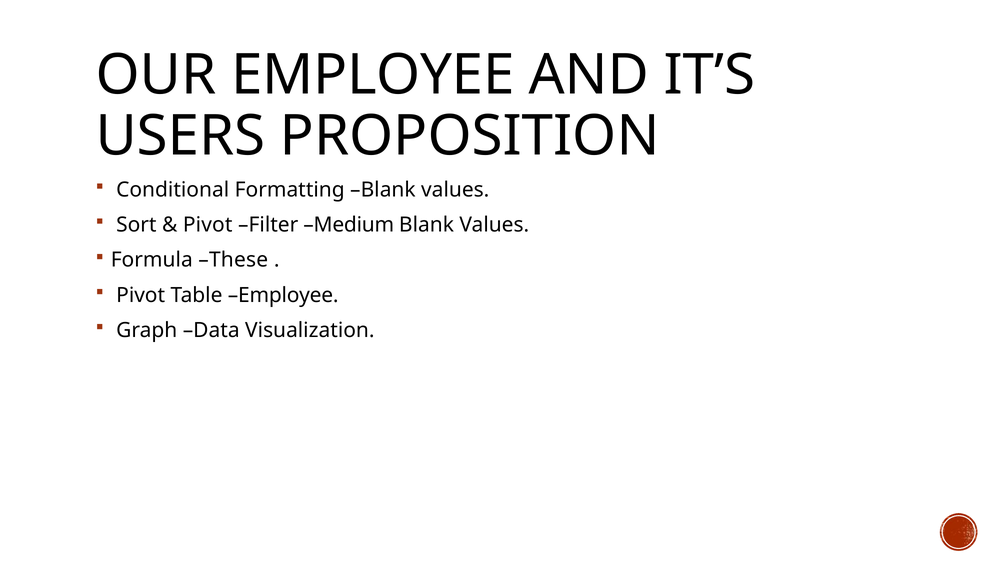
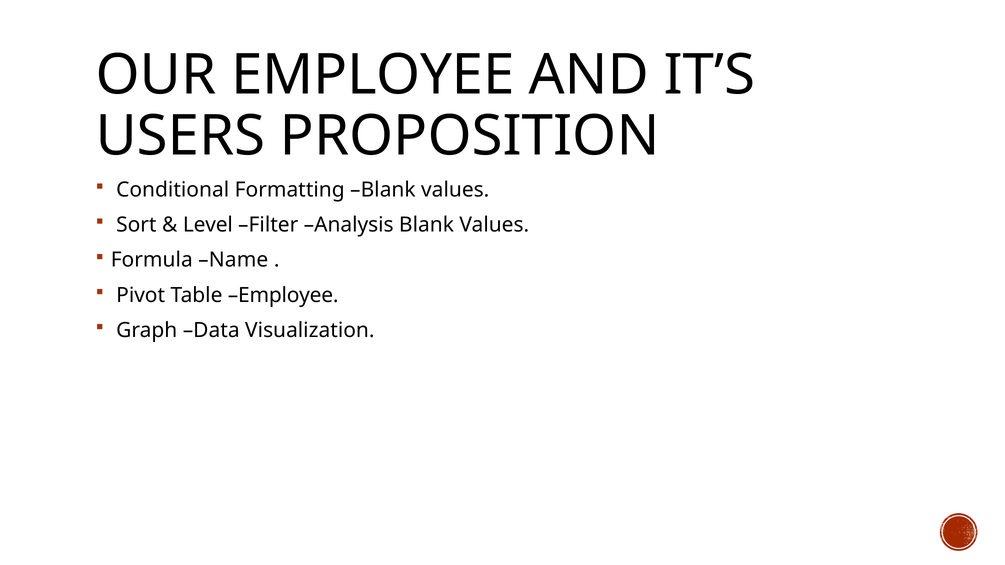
Pivot: Pivot -> Level (208, 225)
Medium: Medium -> Analysis (349, 225)
These: These -> Name (233, 260)
